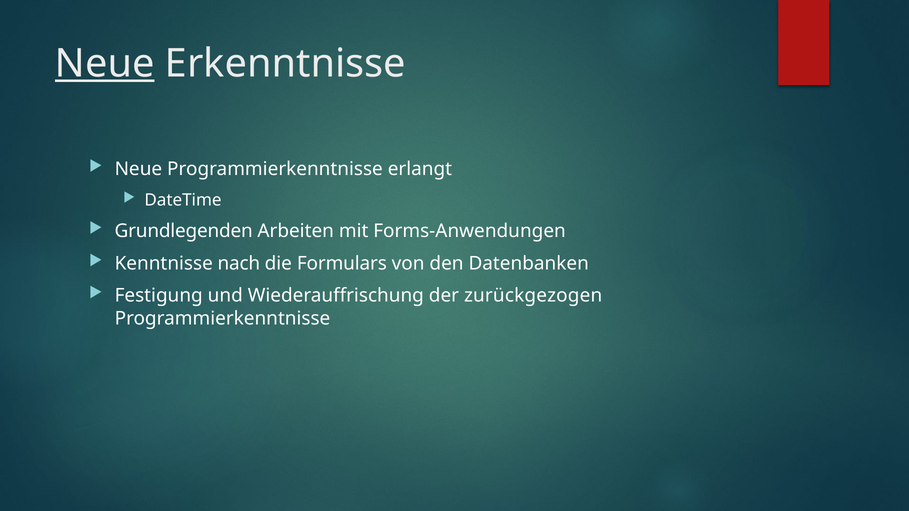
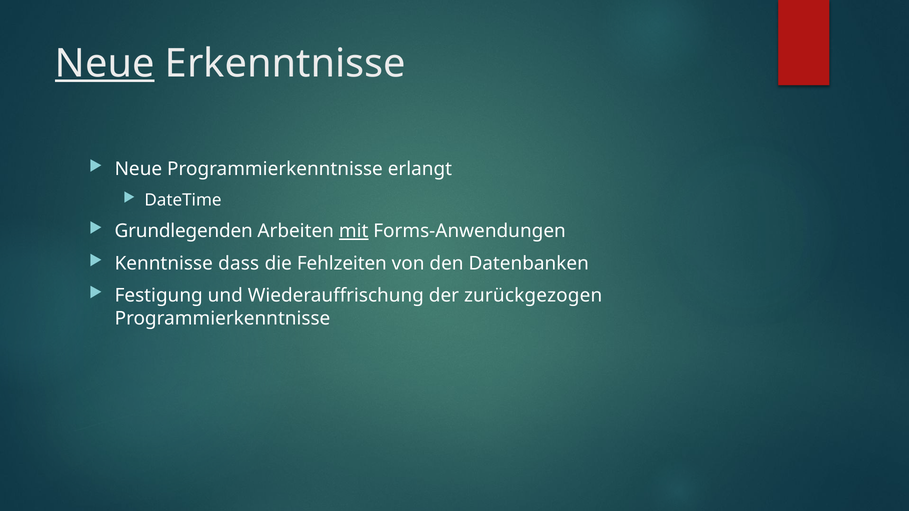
mit underline: none -> present (354, 231)
nach: nach -> dass (239, 264)
Formulars: Formulars -> Fehlzeiten (342, 264)
